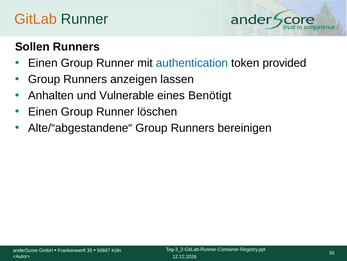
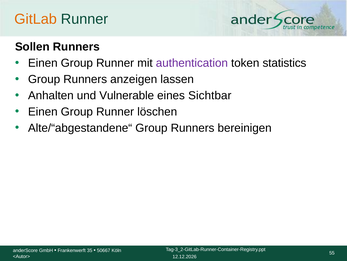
authentication colour: blue -> purple (192, 63)
provided: provided -> statistics (284, 63)
Benötigt: Benötigt -> Sichtbar (210, 95)
